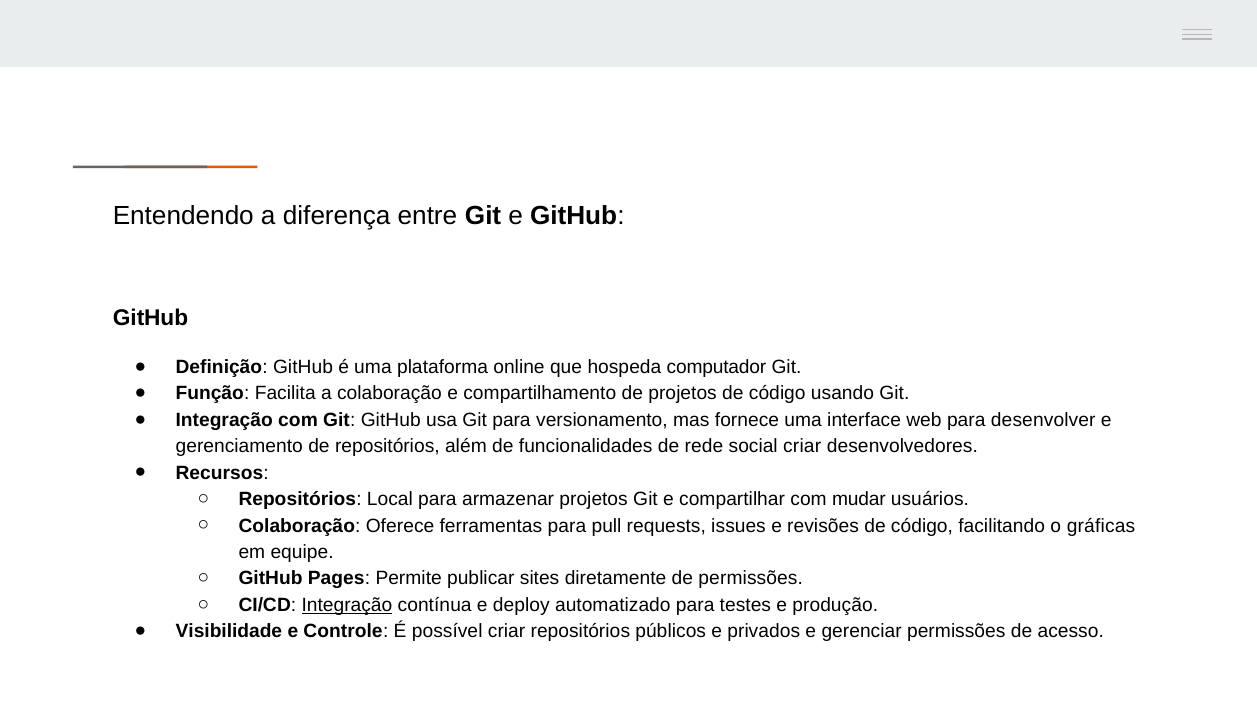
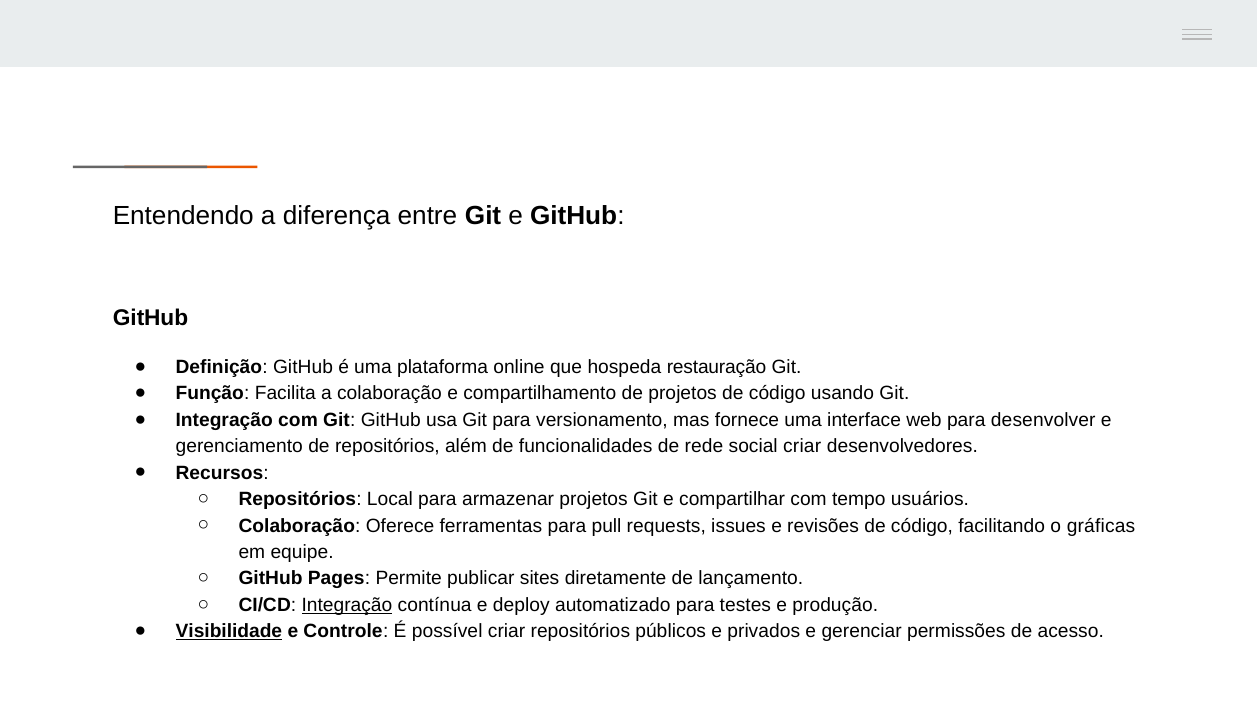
computador: computador -> restauração (717, 367)
mudar: mudar -> tempo (859, 499)
de permissões: permissões -> lançamento (751, 579)
Visibilidade underline: none -> present (229, 632)
